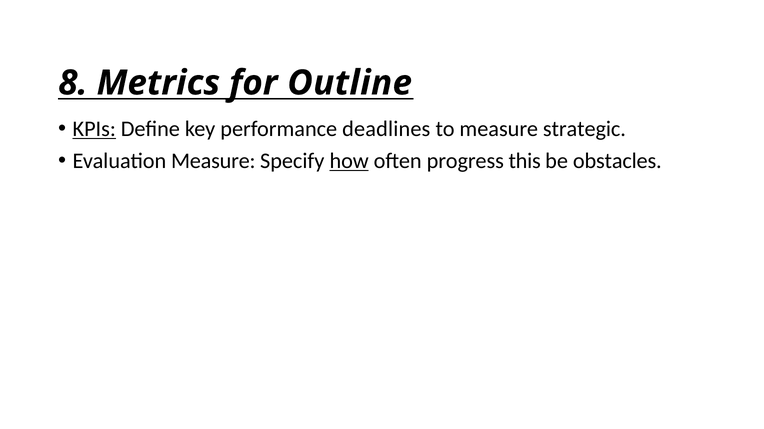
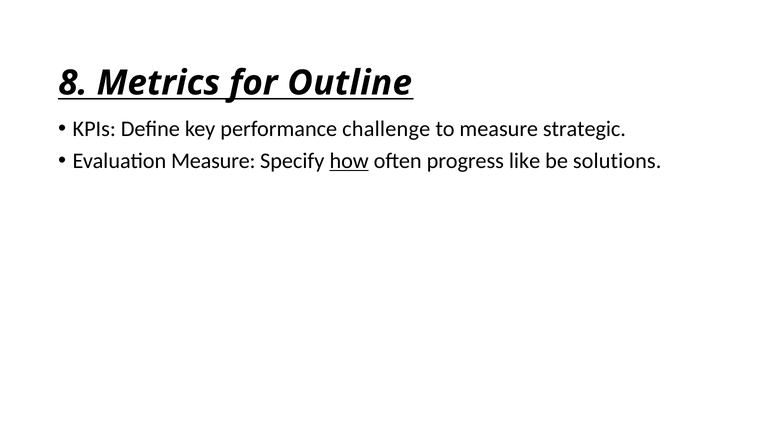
KPIs underline: present -> none (94, 129)
deadlines: deadlines -> challenge (386, 129)
this: this -> like (525, 161)
obstacles: obstacles -> solutions (617, 161)
